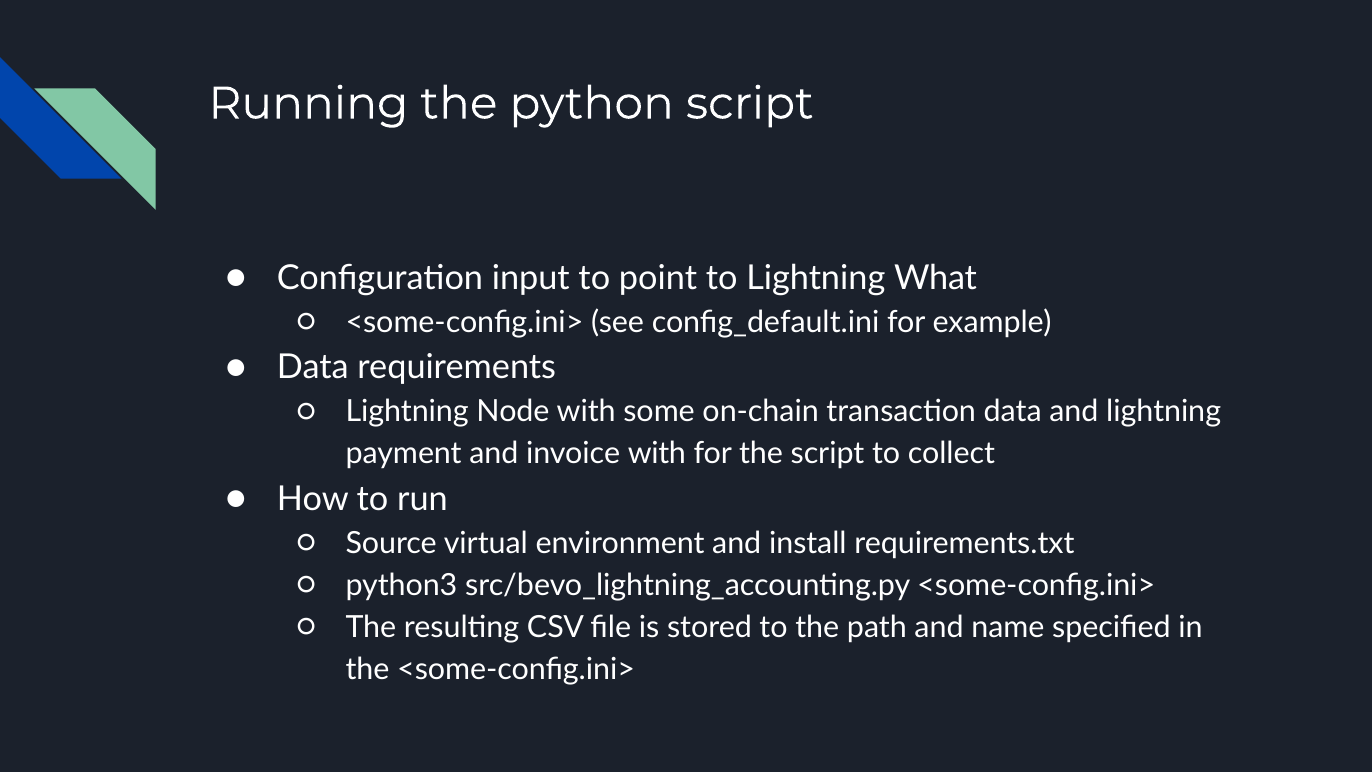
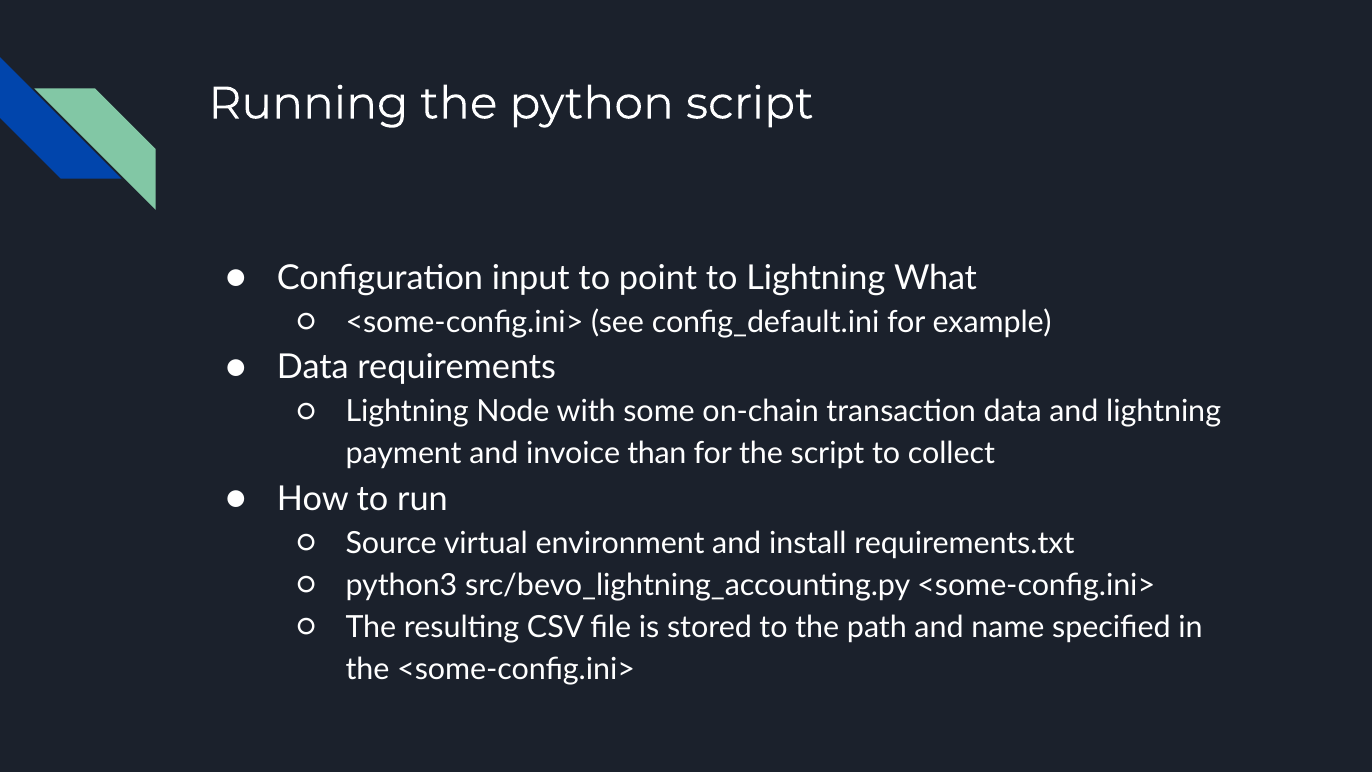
invoice with: with -> than (657, 453)
